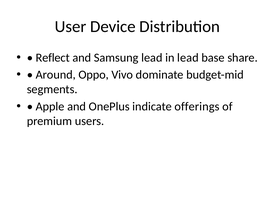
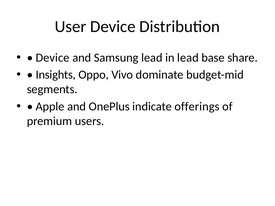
Reflect: Reflect -> Device (53, 58)
Around: Around -> Insights (56, 75)
